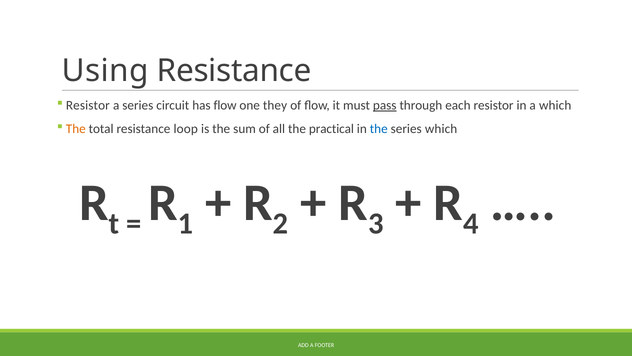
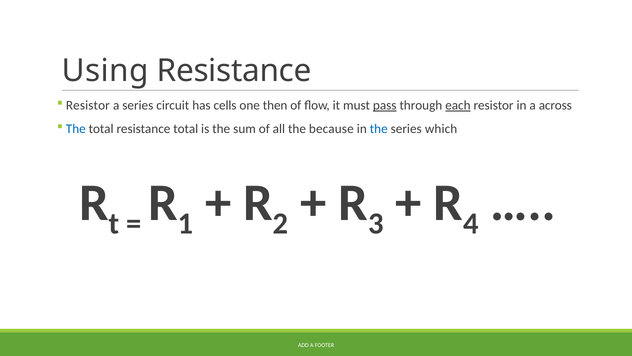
has flow: flow -> cells (225, 105)
they: they -> then (275, 105)
each underline: none -> present (458, 105)
a which: which -> across (555, 105)
The colour: orange -> blue (76, 129)
resistance loop: loop -> total (186, 129)
practical: practical -> because (331, 129)
